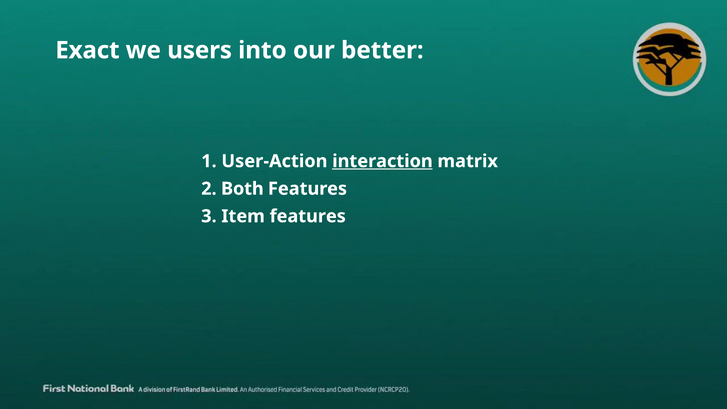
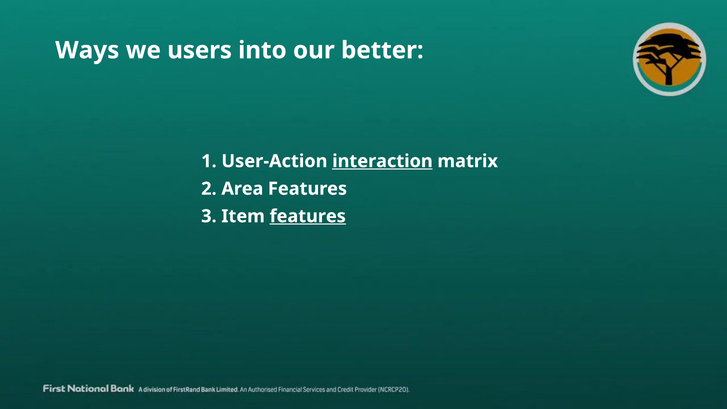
Exact: Exact -> Ways (87, 50)
Both: Both -> Area (242, 189)
features underline: none -> present (308, 216)
